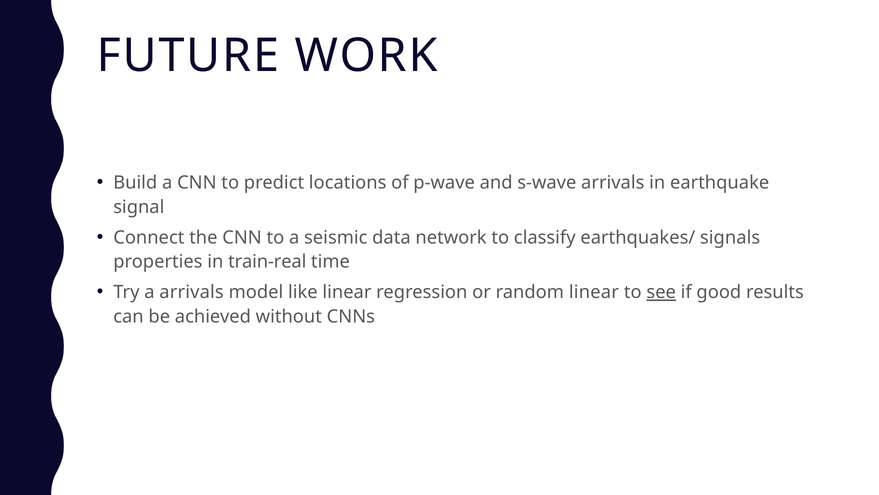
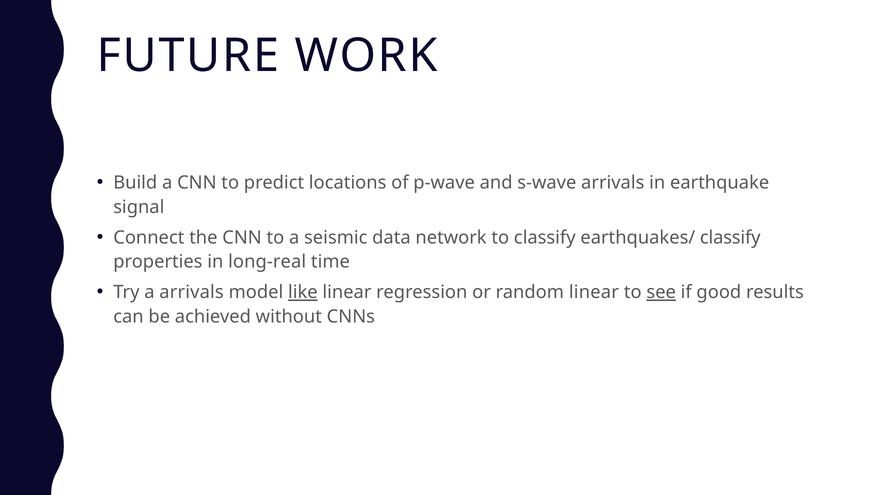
earthquakes/ signals: signals -> classify (730, 237)
train-real: train-real -> long-real (267, 261)
like underline: none -> present (303, 292)
